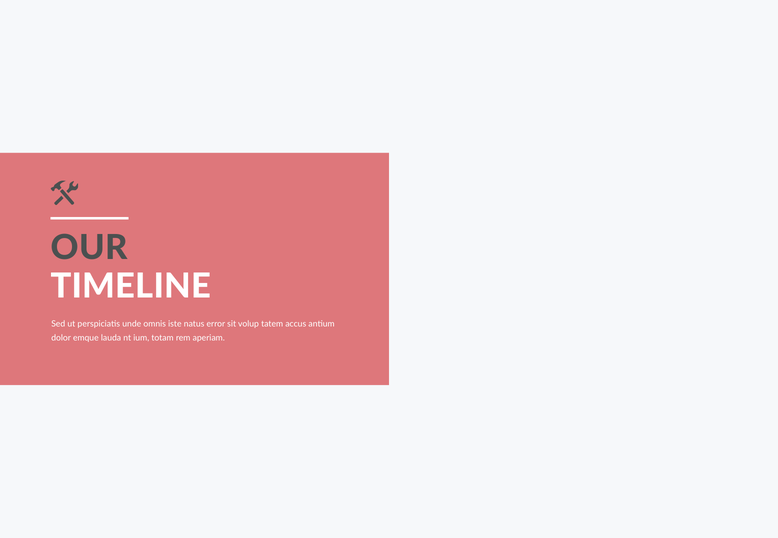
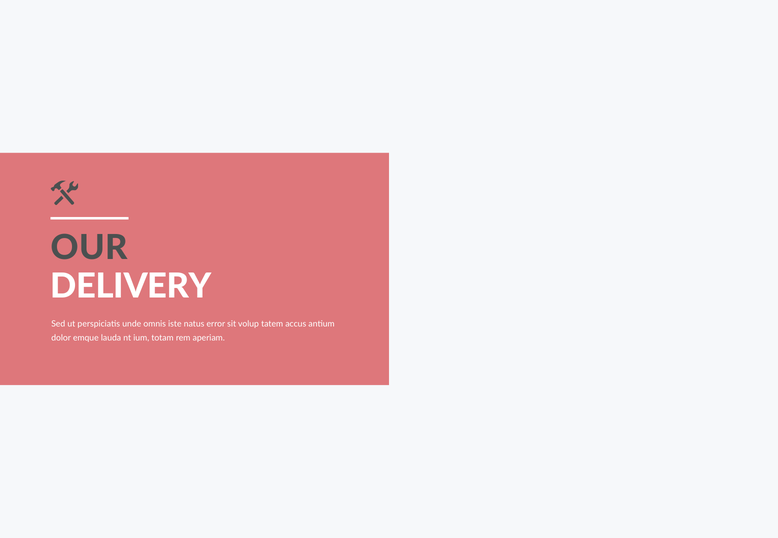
TIMELINE: TIMELINE -> DELIVERY (131, 287)
